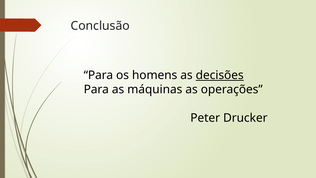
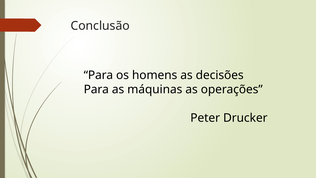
decisões underline: present -> none (220, 75)
